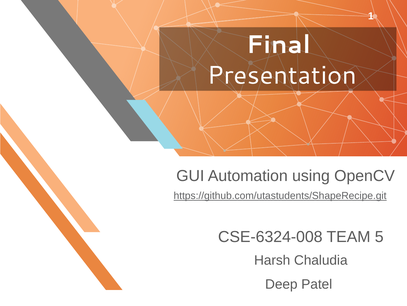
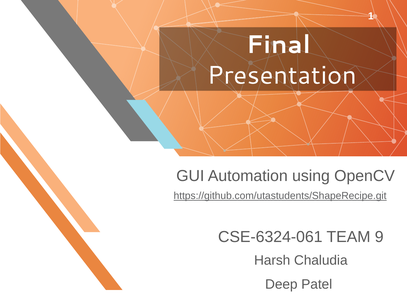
CSE-6324-008: CSE-6324-008 -> CSE-6324-061 (270, 236)
5: 5 -> 9 (379, 236)
